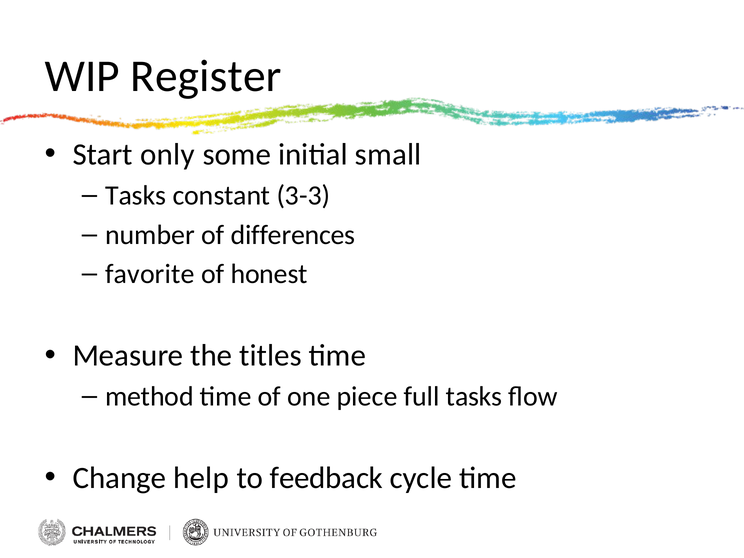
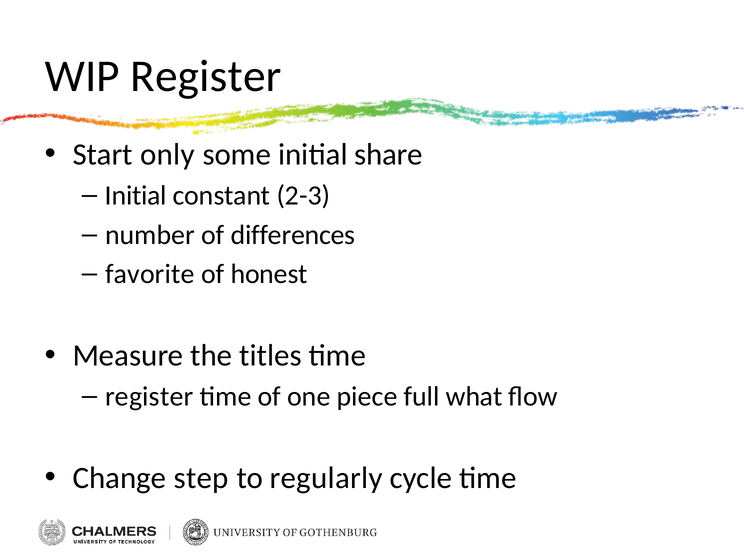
small: small -> share (388, 155)
Tasks: Tasks -> Initial (136, 196)
3-3: 3-3 -> 2-3 (303, 196)
method: method -> register (149, 397)
full tasks: tasks -> what (474, 397)
help: help -> step (201, 478)
feedback: feedback -> regularly (326, 478)
